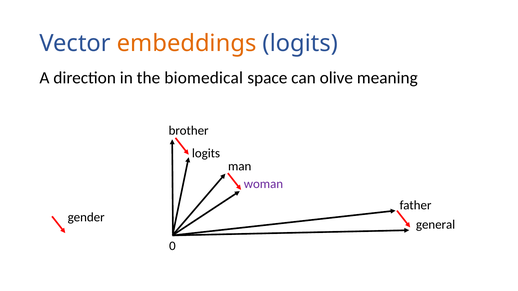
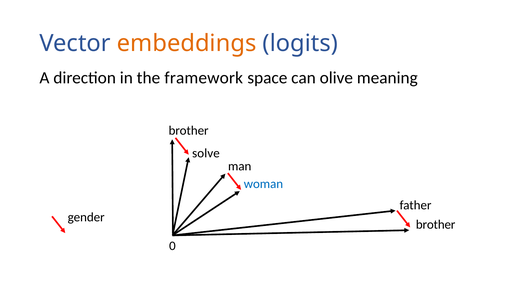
biomedical: biomedical -> framework (204, 78)
logits: logits -> solve (206, 154)
woman colour: purple -> blue (263, 184)
general: general -> brother (436, 225)
